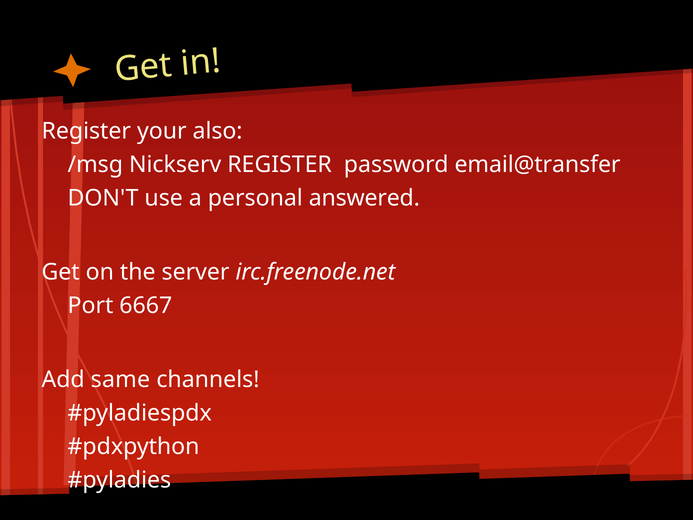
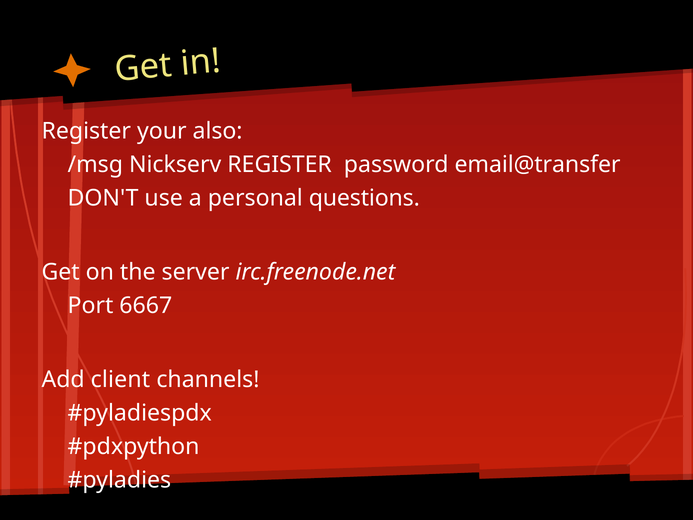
answered: answered -> questions (364, 198)
same: same -> client (120, 380)
